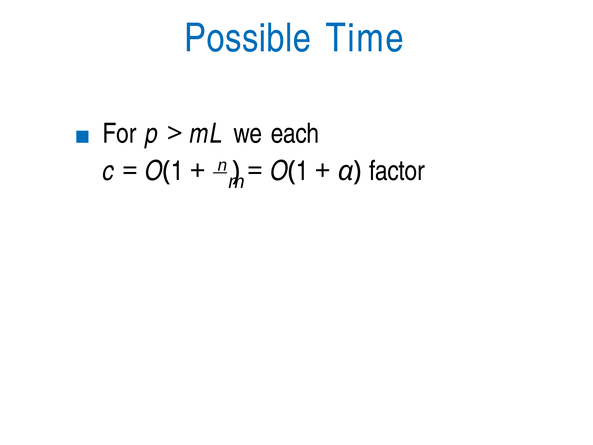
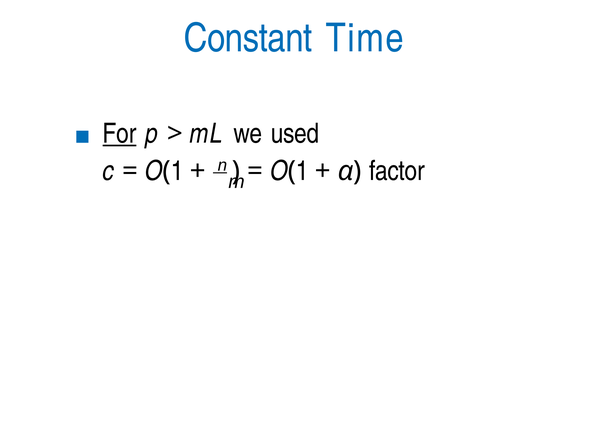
Possible: Possible -> Constant (248, 38)
For underline: none -> present (119, 134)
each: each -> used (295, 134)
